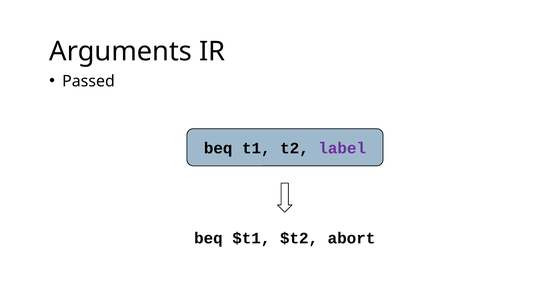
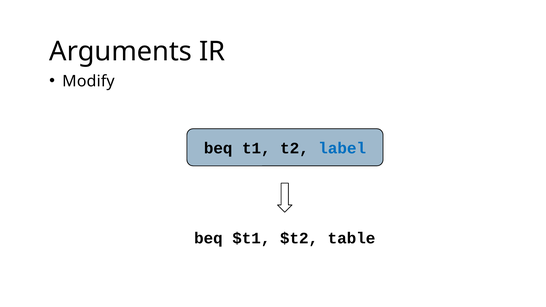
Passed: Passed -> Modify (88, 81)
label colour: purple -> blue (342, 148)
abort: abort -> table (352, 238)
